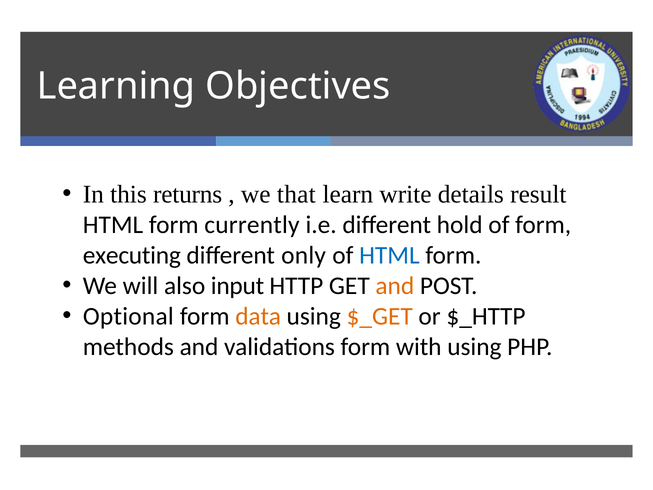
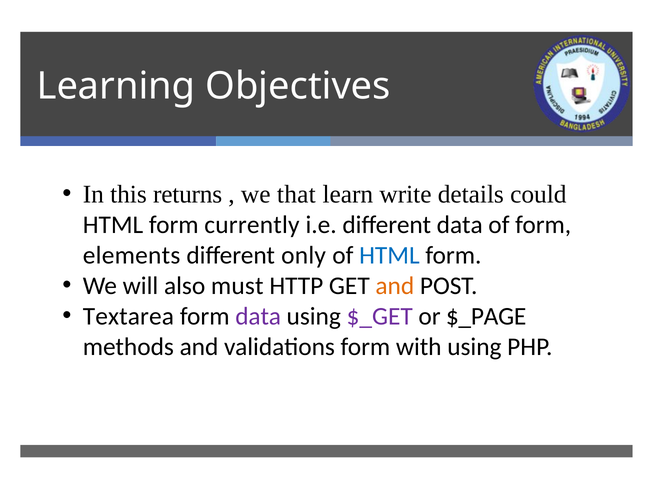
result: result -> could (538, 194)
different hold: hold -> data (460, 225)
executing: executing -> elements (132, 255)
input: input -> must (237, 286)
Optional: Optional -> Textarea (128, 316)
data colour: orange -> purple (258, 316)
$_GET colour: orange -> purple (380, 316)
$_HTTP: $_HTTP -> $_PAGE (486, 316)
